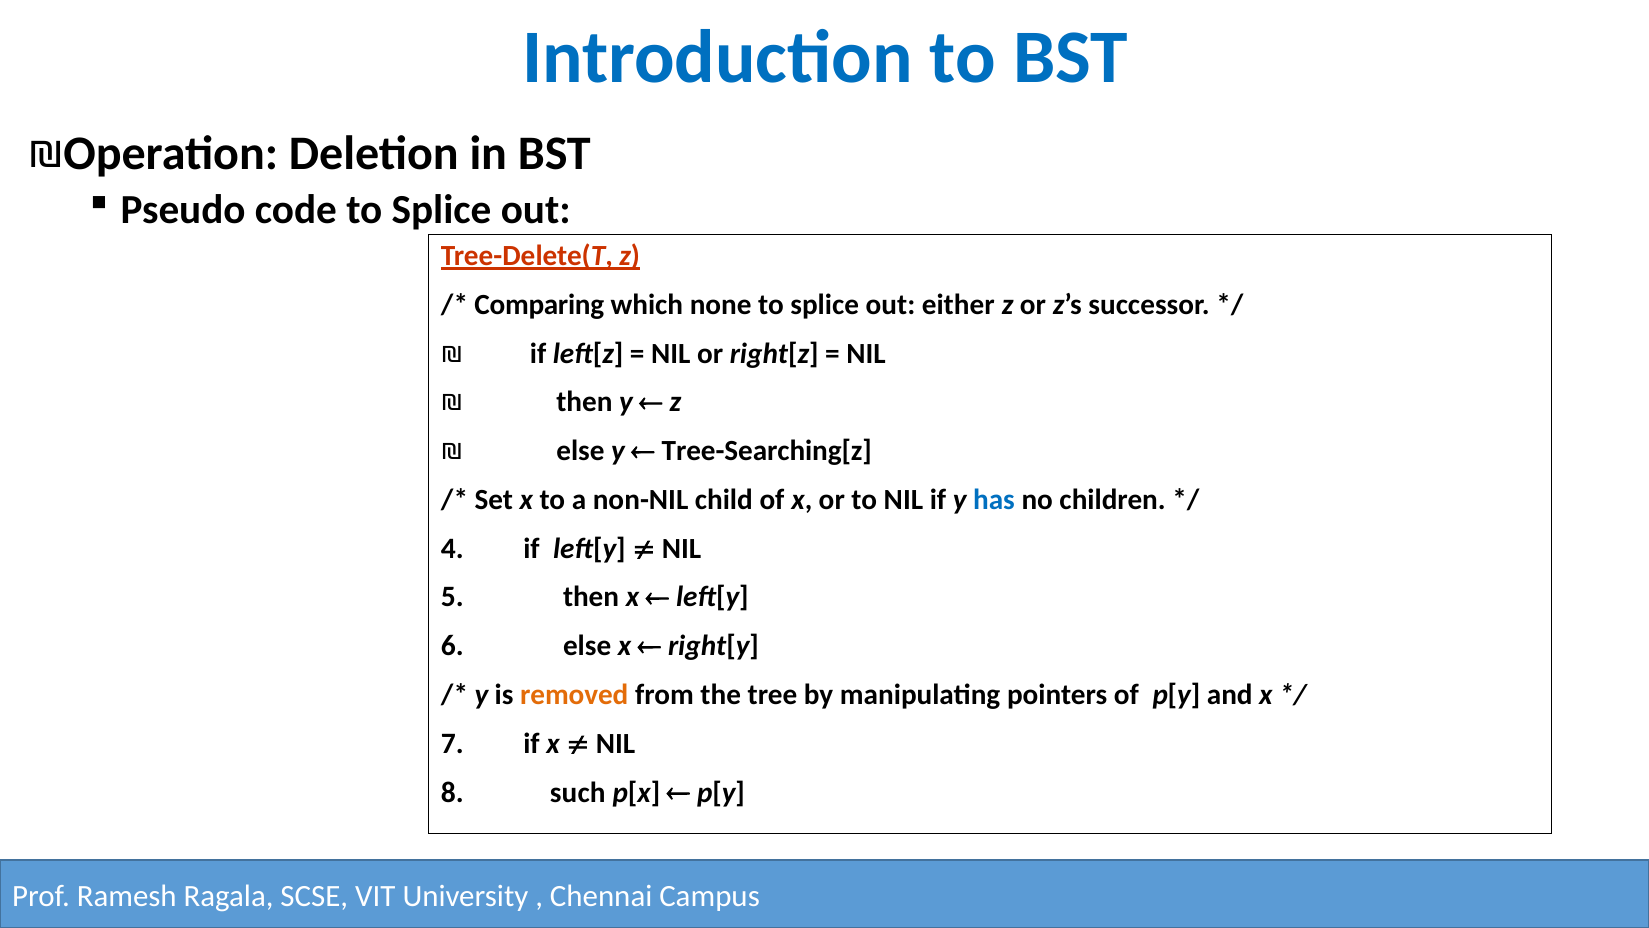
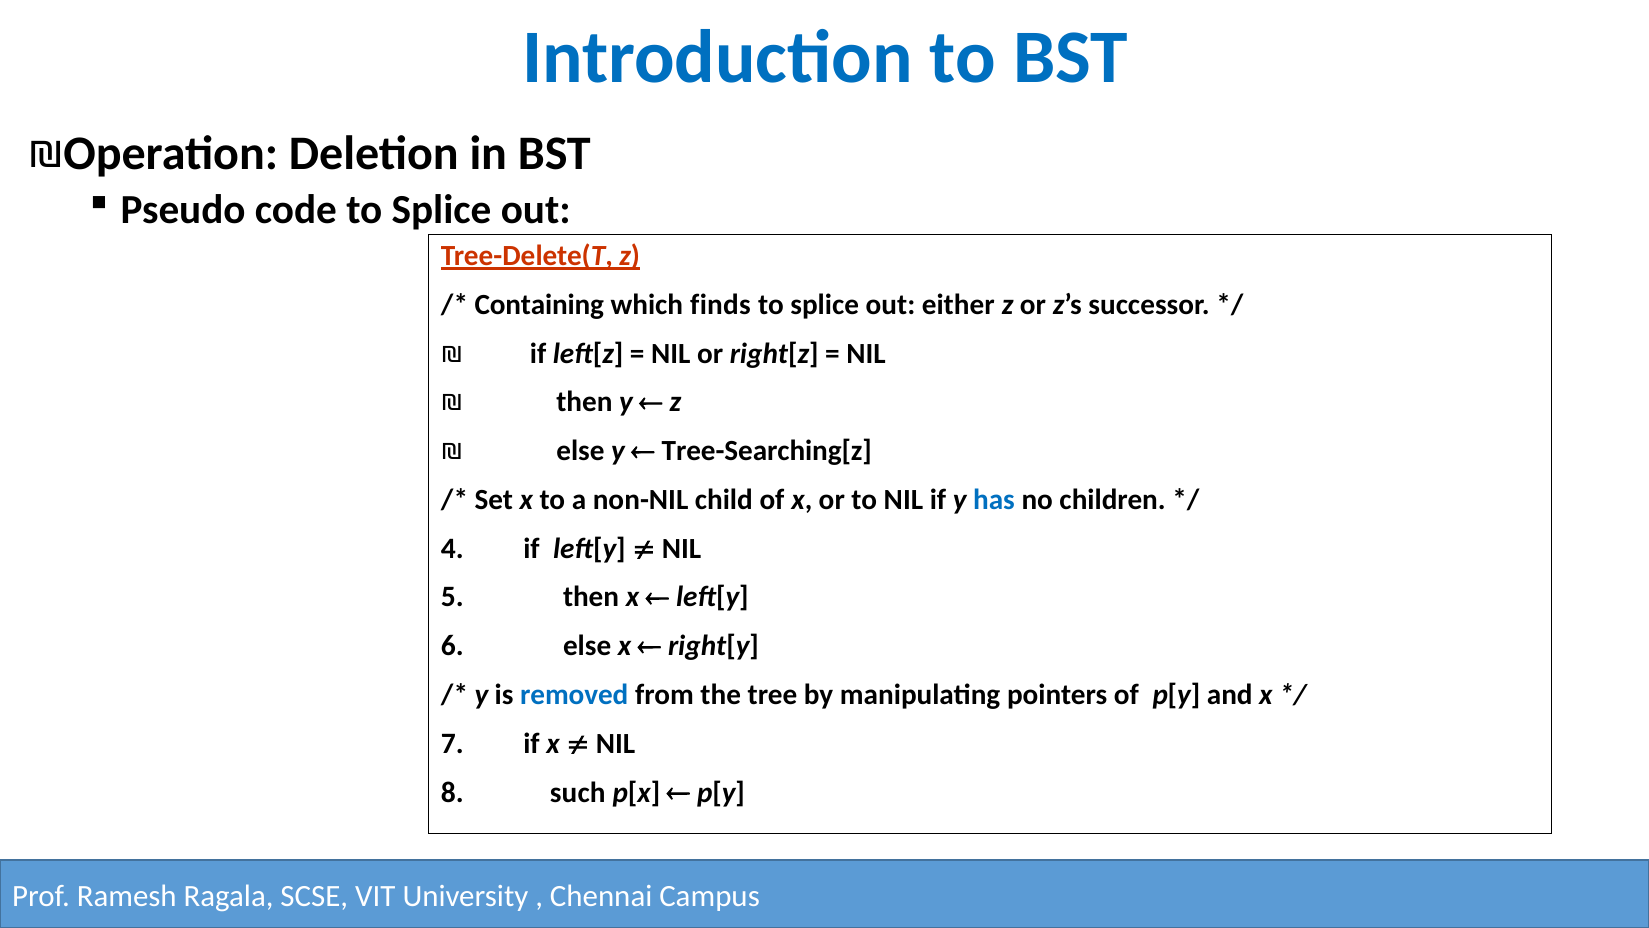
Comparing: Comparing -> Containing (539, 305)
none: none -> finds (720, 305)
removed colour: orange -> blue (574, 695)
